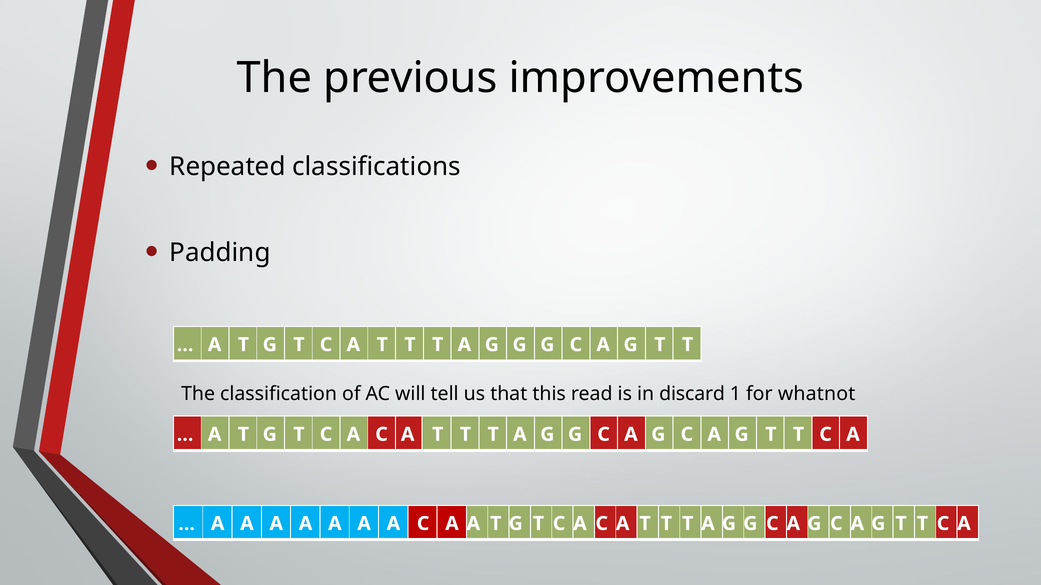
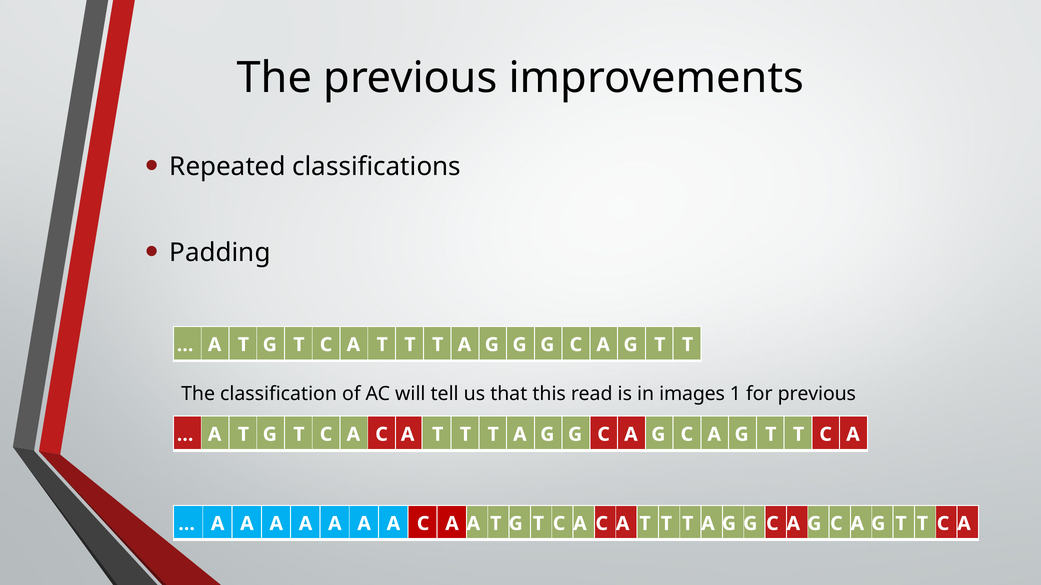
discard: discard -> images (692, 394)
for whatnot: whatnot -> previous (817, 394)
